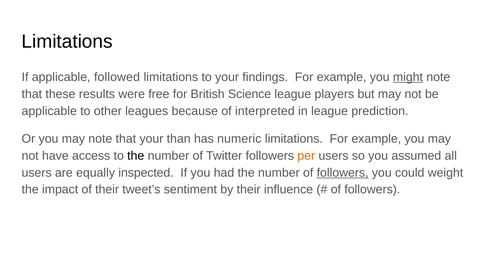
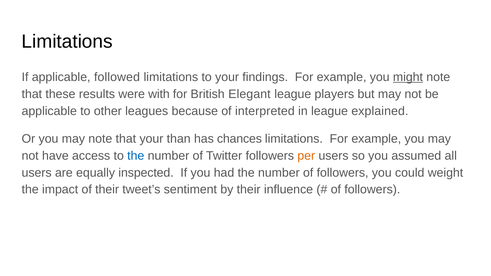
free: free -> with (159, 94)
Science: Science -> Elegant (249, 94)
prediction: prediction -> explained (380, 111)
numeric: numeric -> chances (239, 139)
the colour: black -> blue (136, 156)
followers underline: present -> none (343, 173)
